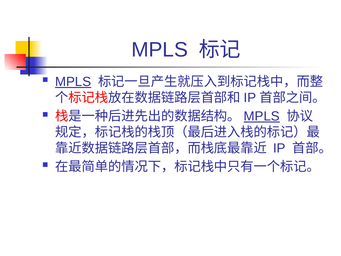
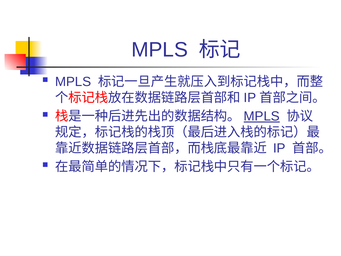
MPLS underline: present -> none (73, 82)
